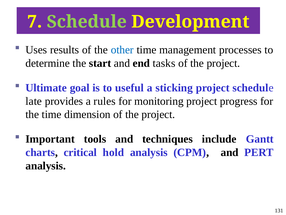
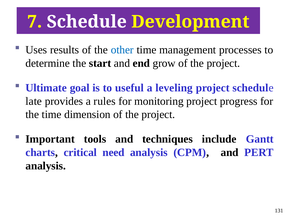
Schedule colour: light green -> white (87, 22)
tasks: tasks -> grow (164, 63)
sticking: sticking -> leveling (174, 88)
hold: hold -> need (114, 152)
